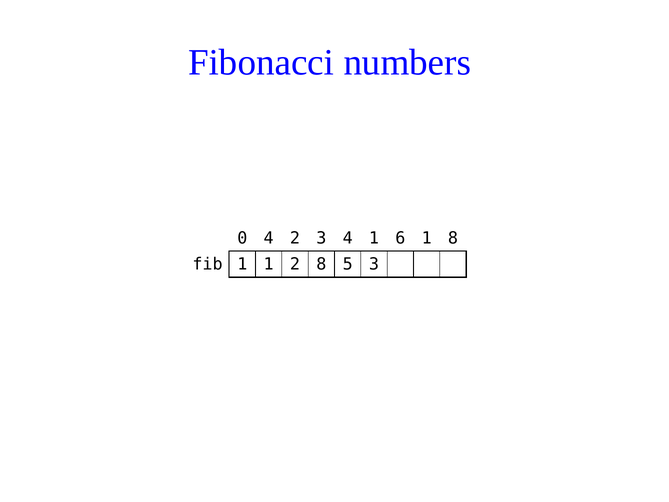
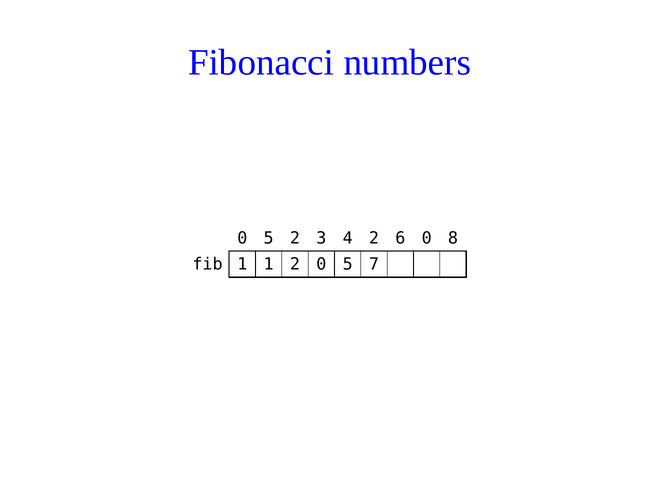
4: 4 -> 5 (269, 238)
4 1: 1 -> 2 (374, 238)
6 1: 1 -> 0 (427, 238)
2 8: 8 -> 0 (321, 264)
5 3: 3 -> 7 (374, 264)
